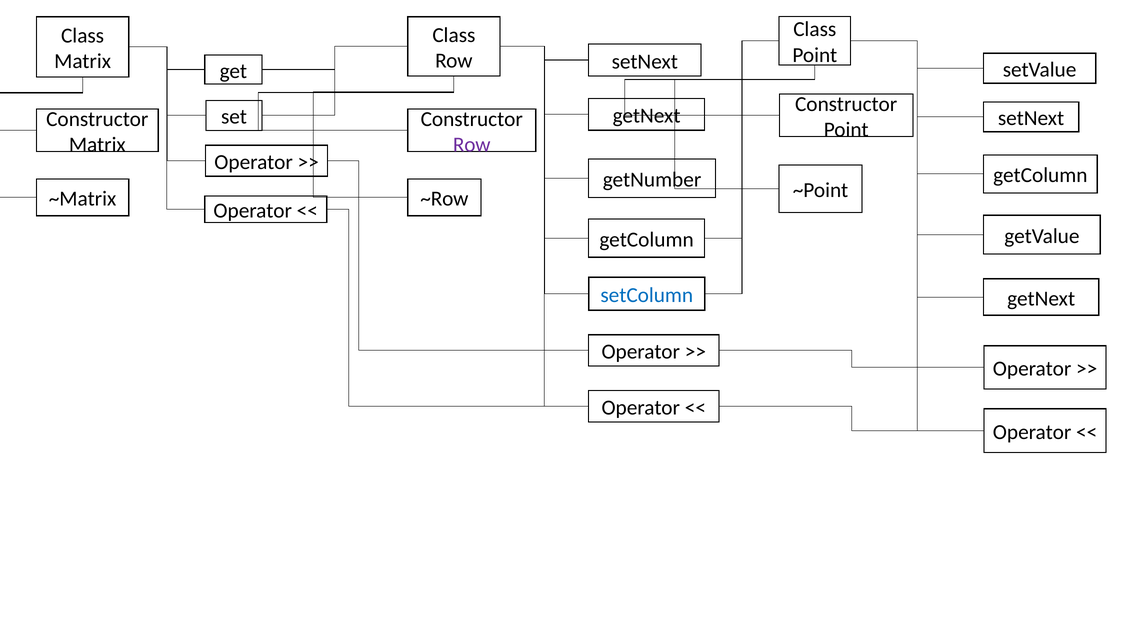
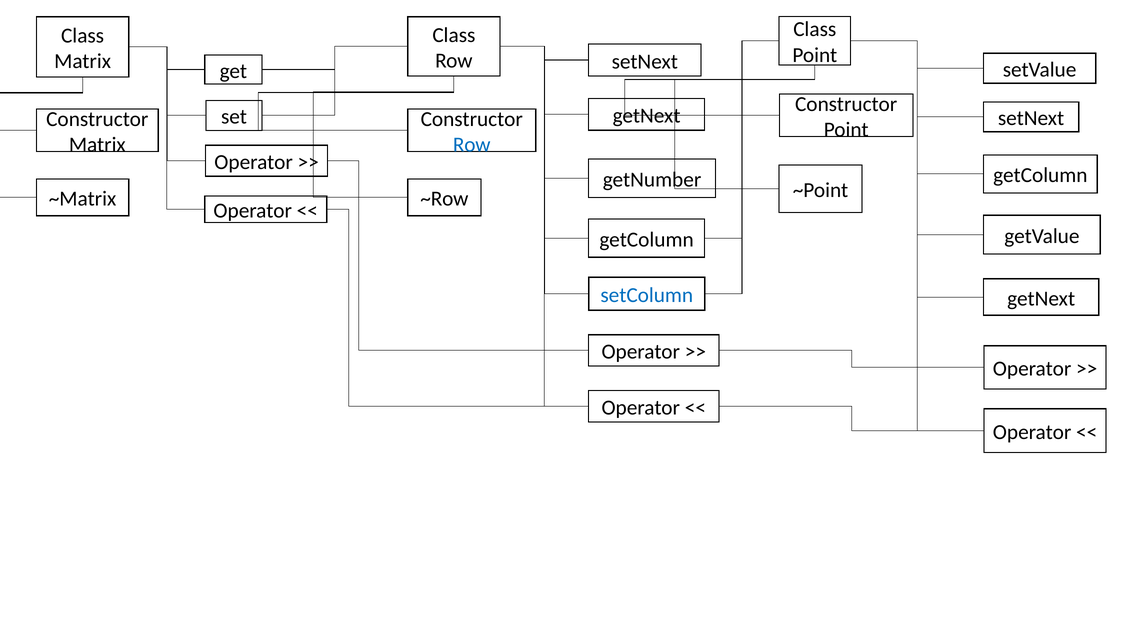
Row colour: purple -> blue (472, 145)
